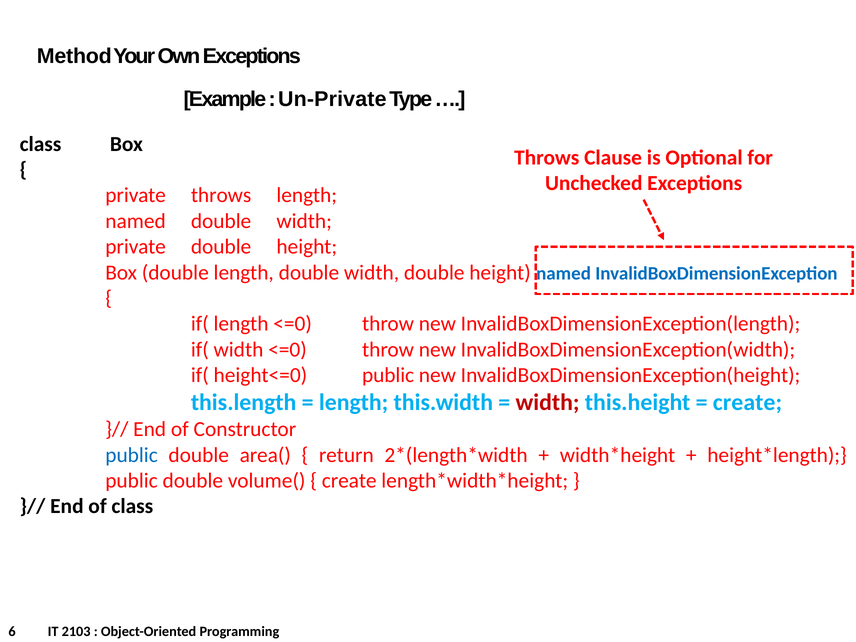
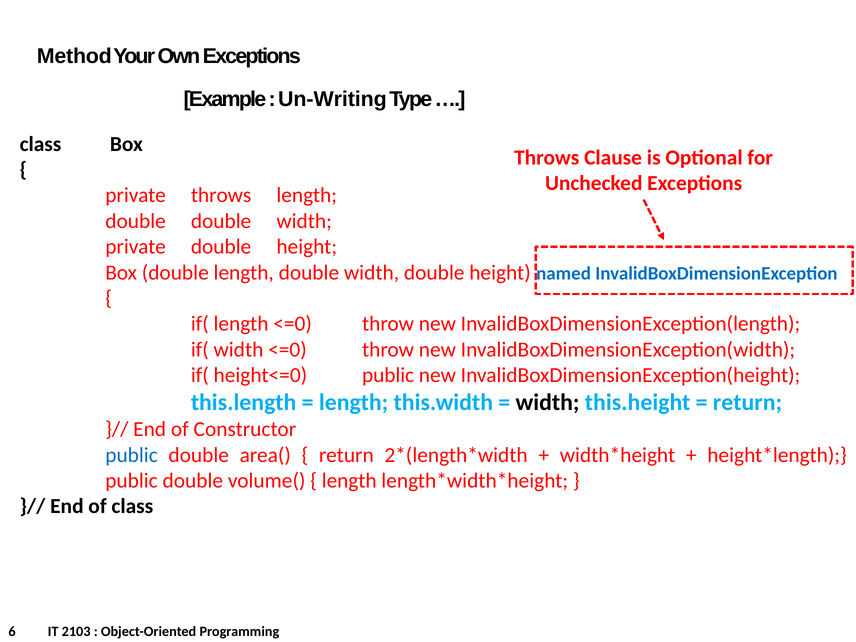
Un-Private: Un-Private -> Un-Writing (332, 99)
named: named -> double (136, 221)
width colour: red -> black (548, 402)
create: create -> return (747, 402)
create: create -> length (349, 481)
